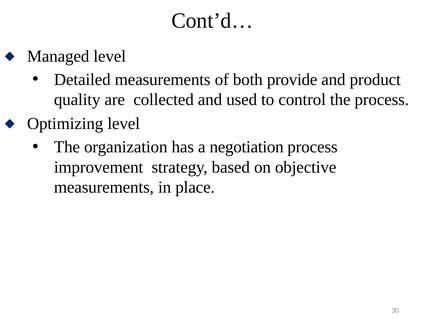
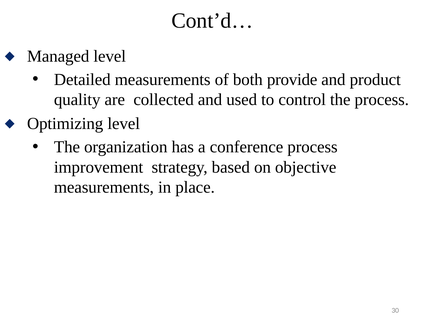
negotiation: negotiation -> conference (247, 147)
